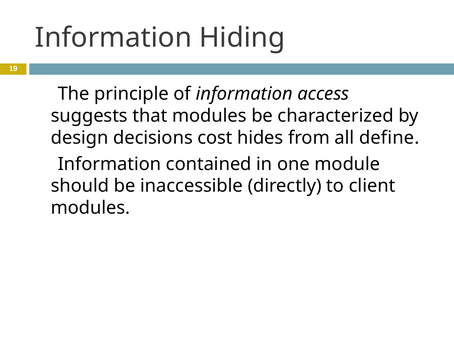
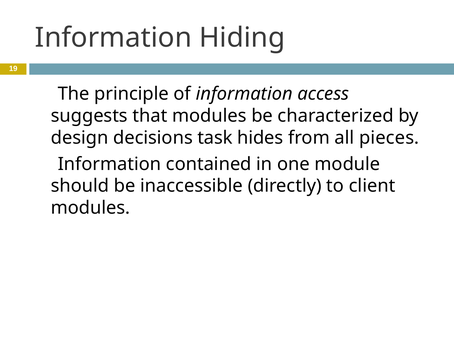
cost: cost -> task (215, 138)
define: define -> pieces (389, 138)
